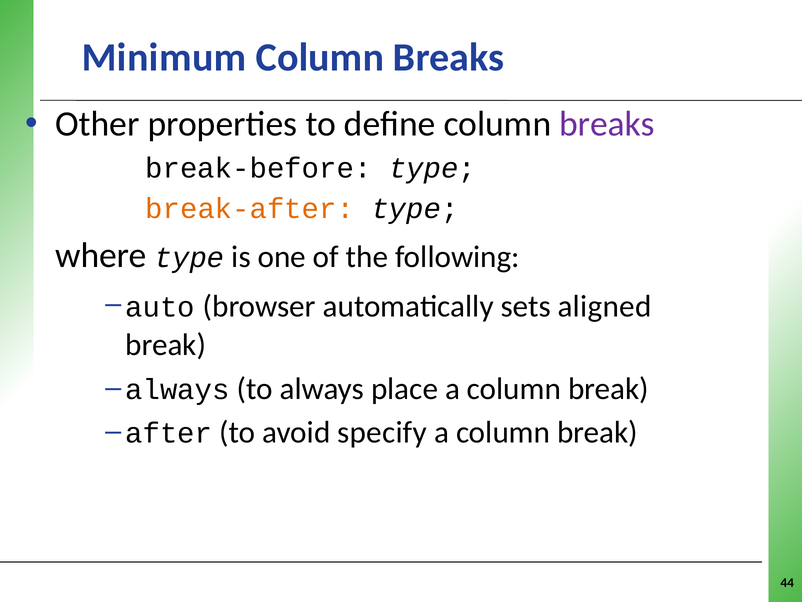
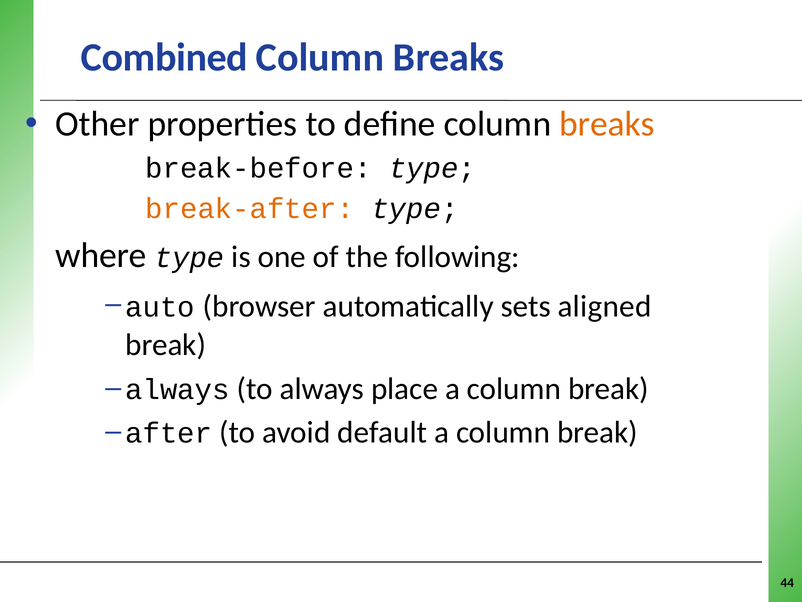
Minimum: Minimum -> Combined (164, 58)
breaks colour: purple -> orange (607, 124)
specify: specify -> default (382, 432)
